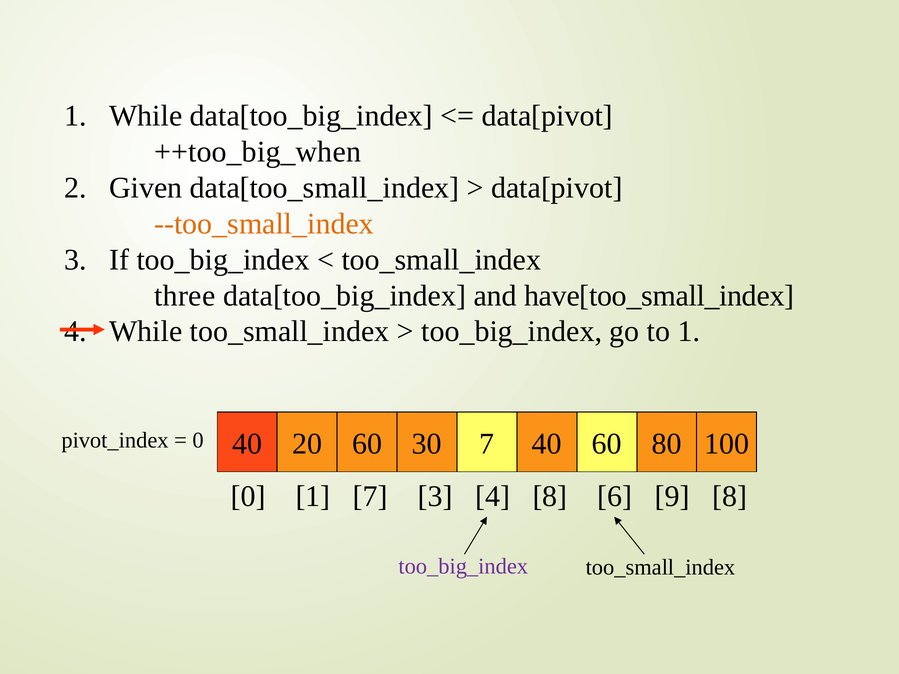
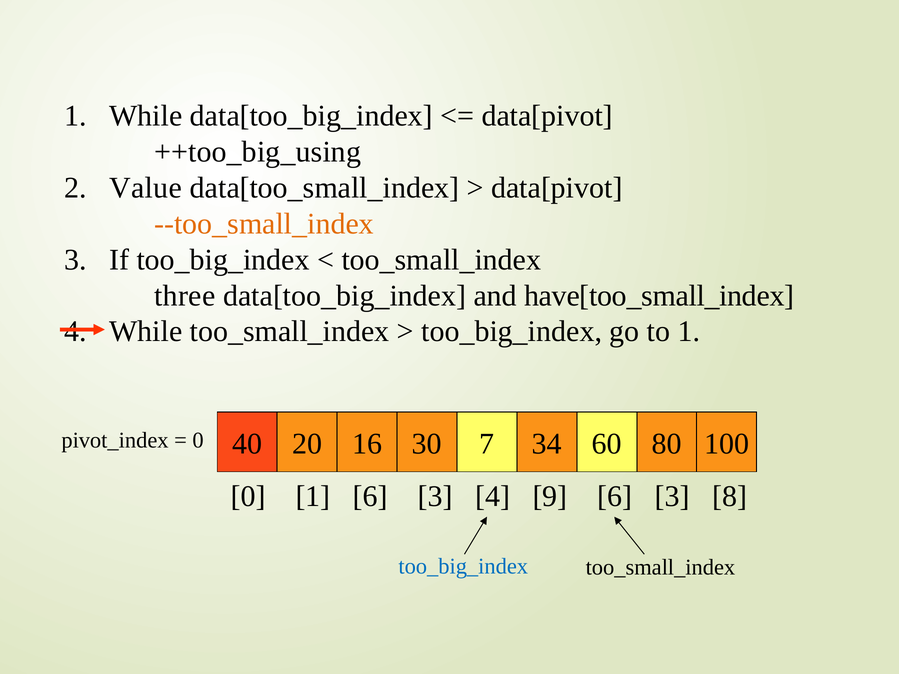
++too_big_when: ++too_big_when -> ++too_big_using (258, 152)
Given: Given -> Value (146, 188)
20 60: 60 -> 16 (367, 444)
7 40: 40 -> 34 (547, 444)
1 7: 7 -> 6 (370, 496)
4 8: 8 -> 9 (550, 496)
9: 9 -> 3 (672, 496)
too_big_index colour: purple -> blue (463, 566)
